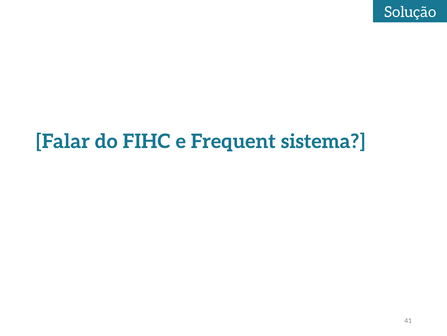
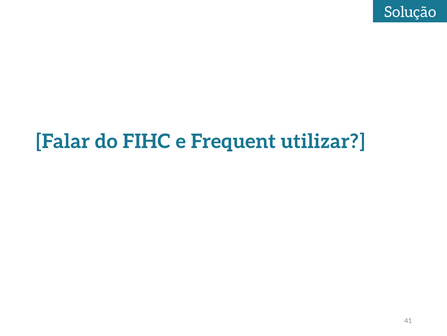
sistema: sistema -> utilizar (323, 141)
